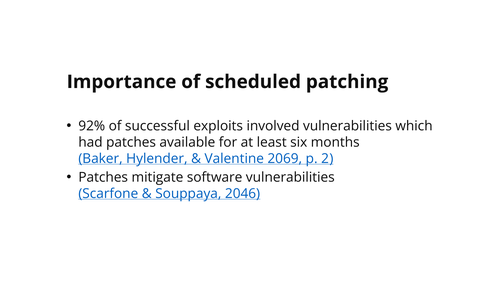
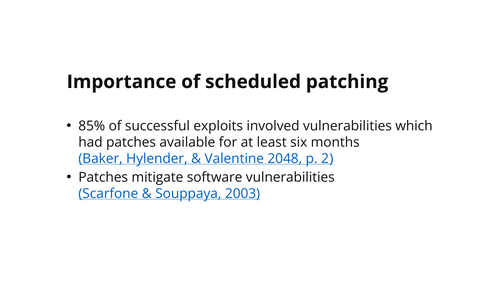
92%: 92% -> 85% (92, 126)
2069: 2069 -> 2048 (285, 159)
2046: 2046 -> 2003 (243, 194)
